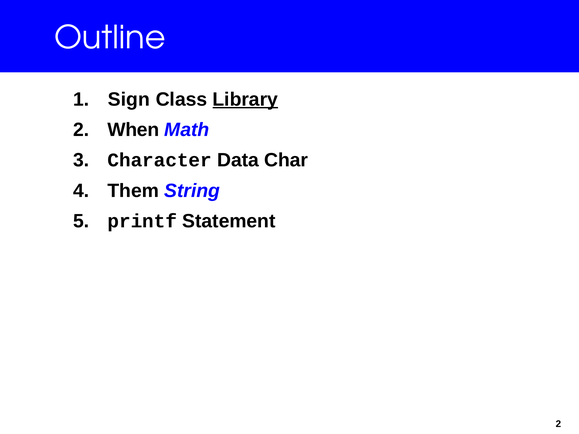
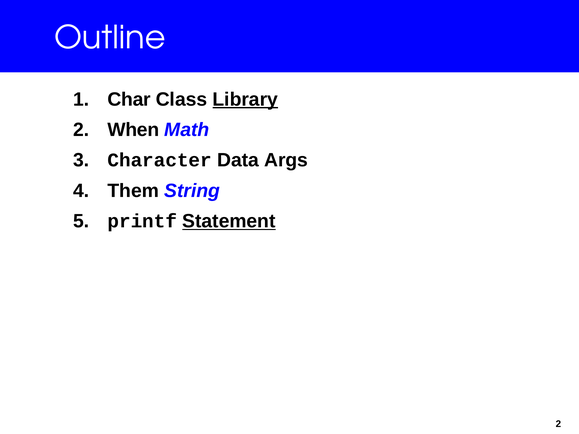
Sign: Sign -> Char (129, 99)
Char: Char -> Args (286, 160)
Statement underline: none -> present (229, 221)
